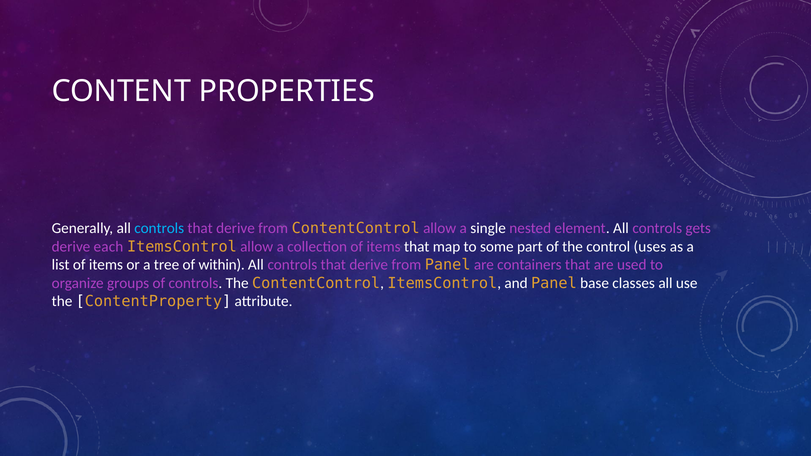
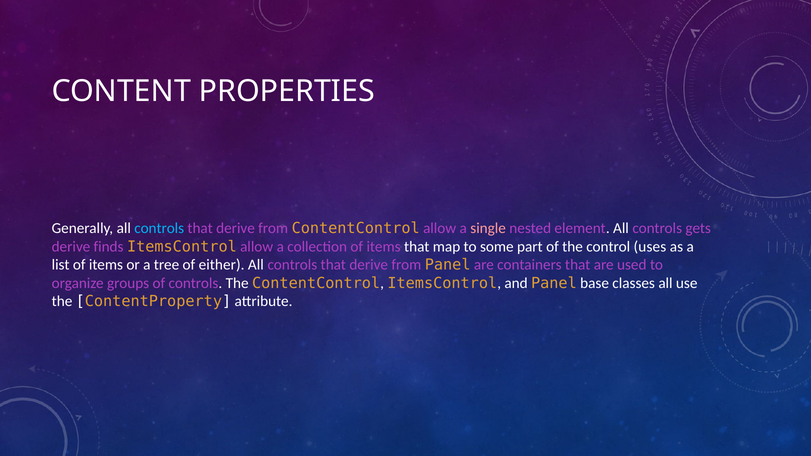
single colour: white -> pink (488, 228)
each: each -> finds (109, 247)
within: within -> either (222, 265)
